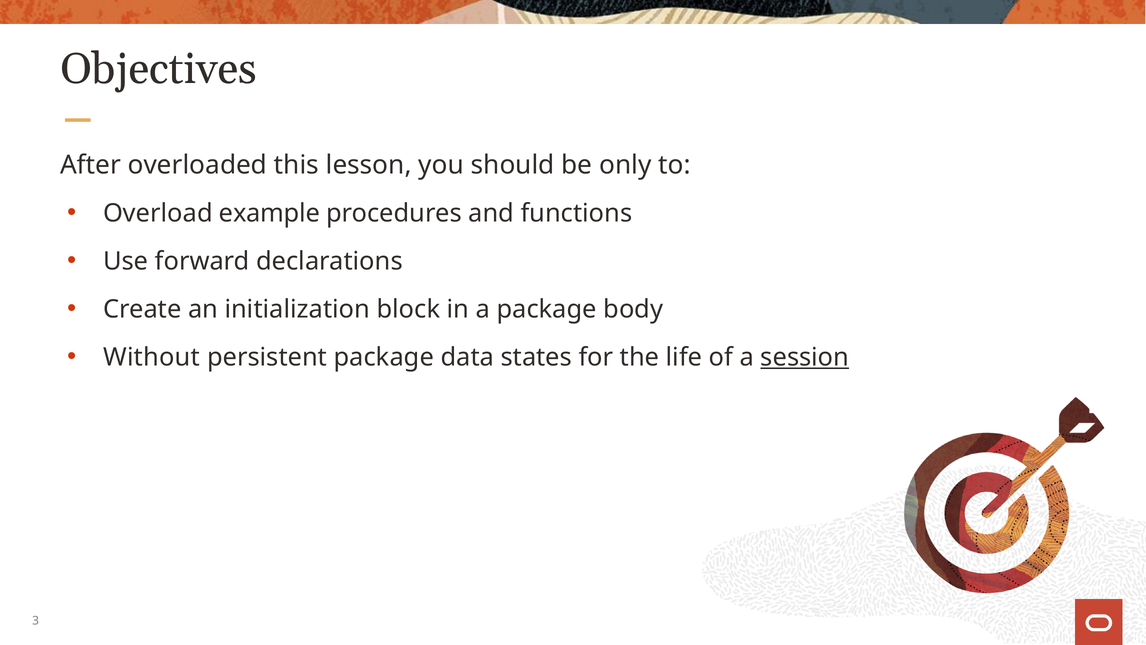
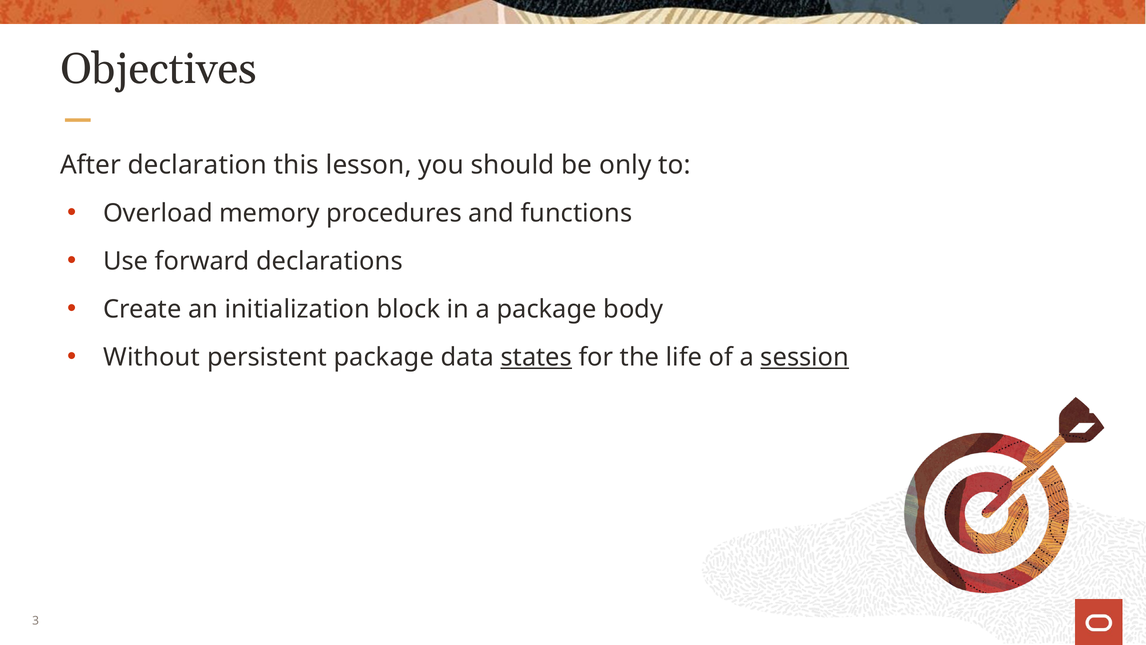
overloaded: overloaded -> declaration (197, 165)
example: example -> memory (269, 213)
states underline: none -> present (536, 357)
